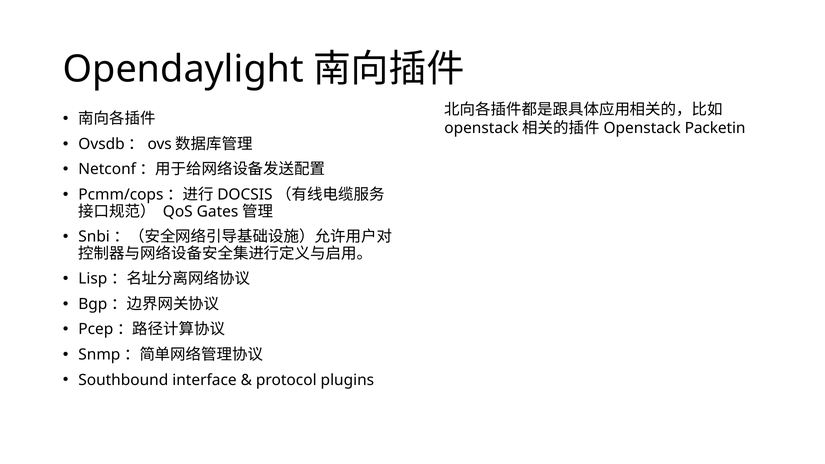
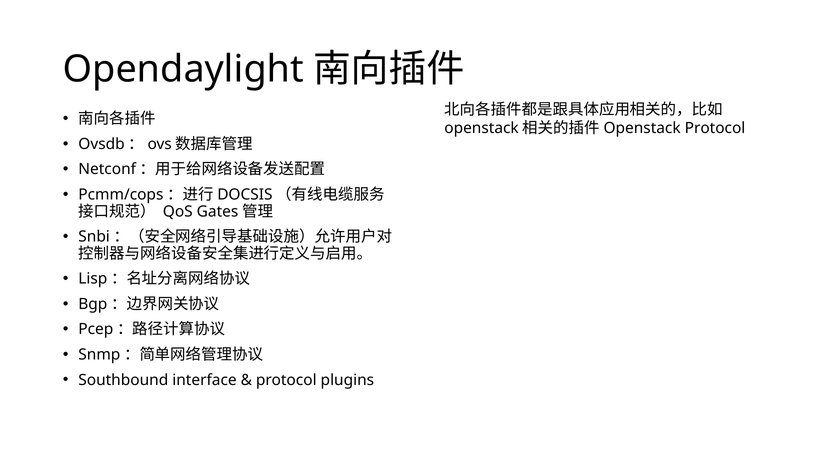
Packetin: Packetin -> Protocol (715, 128)
